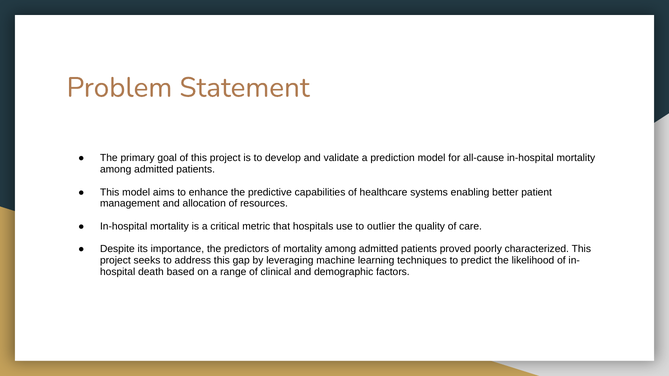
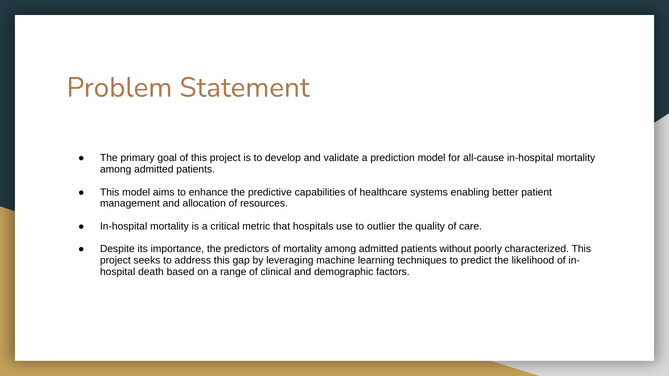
proved: proved -> without (455, 249)
